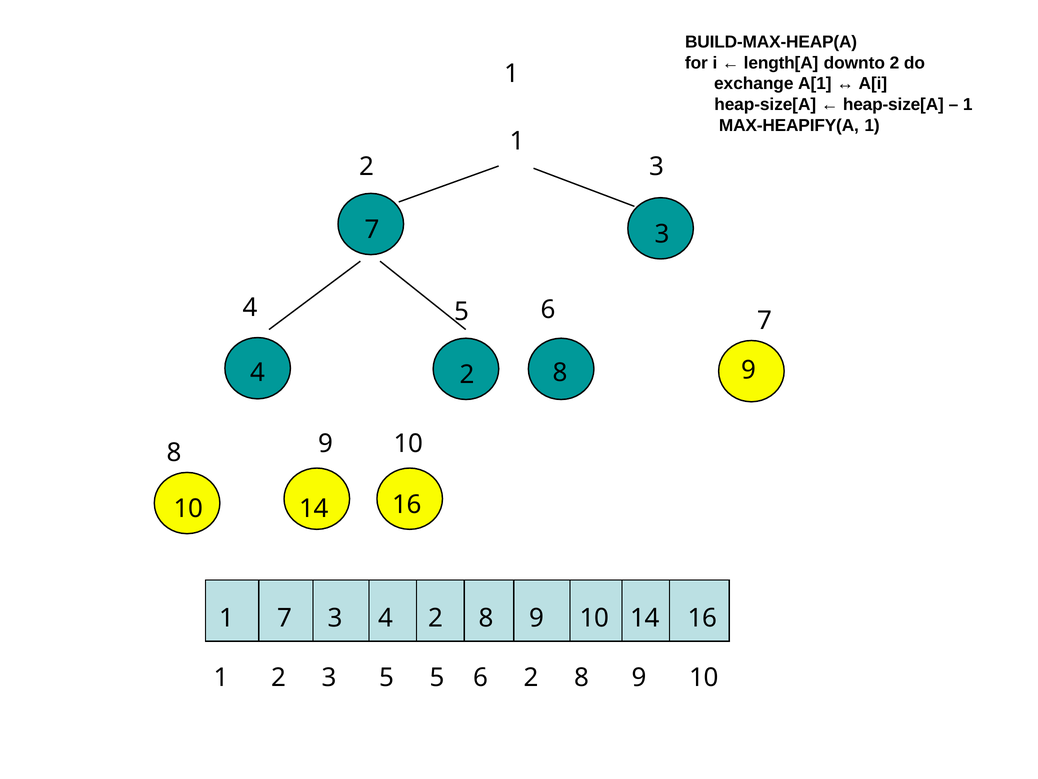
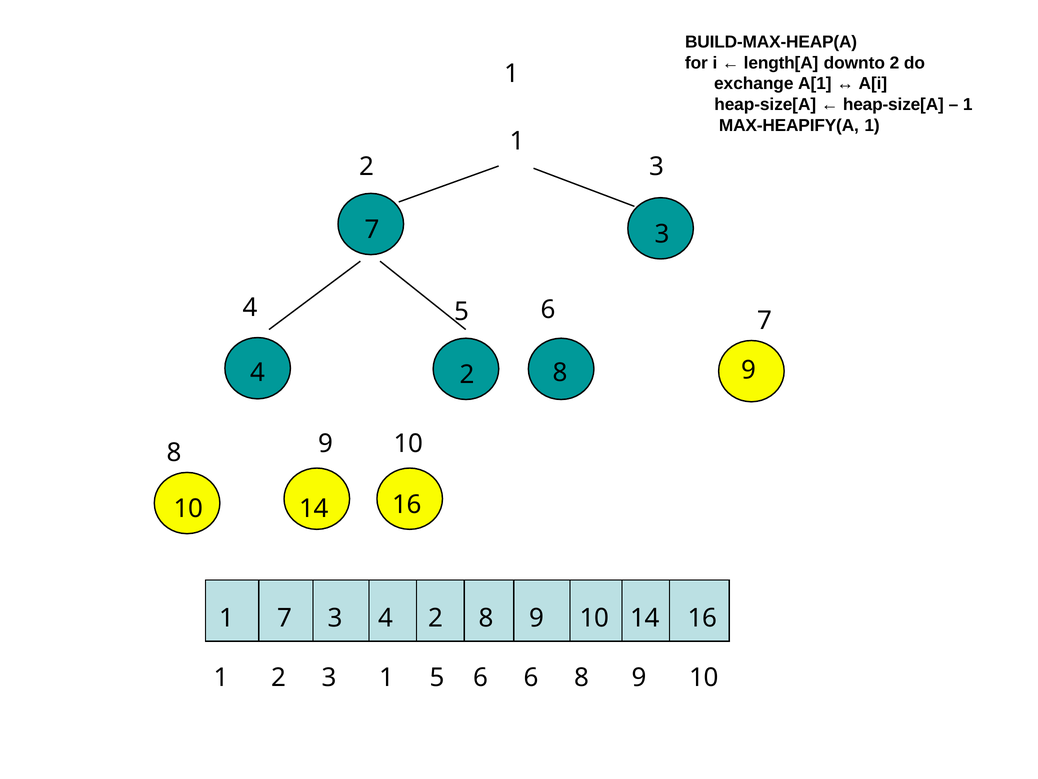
3 5: 5 -> 1 (387, 677)
6 2: 2 -> 6 (531, 677)
